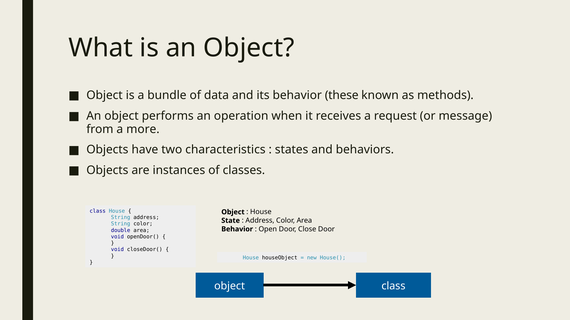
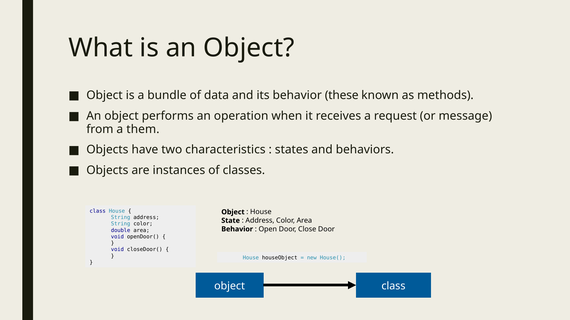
more: more -> them (143, 129)
